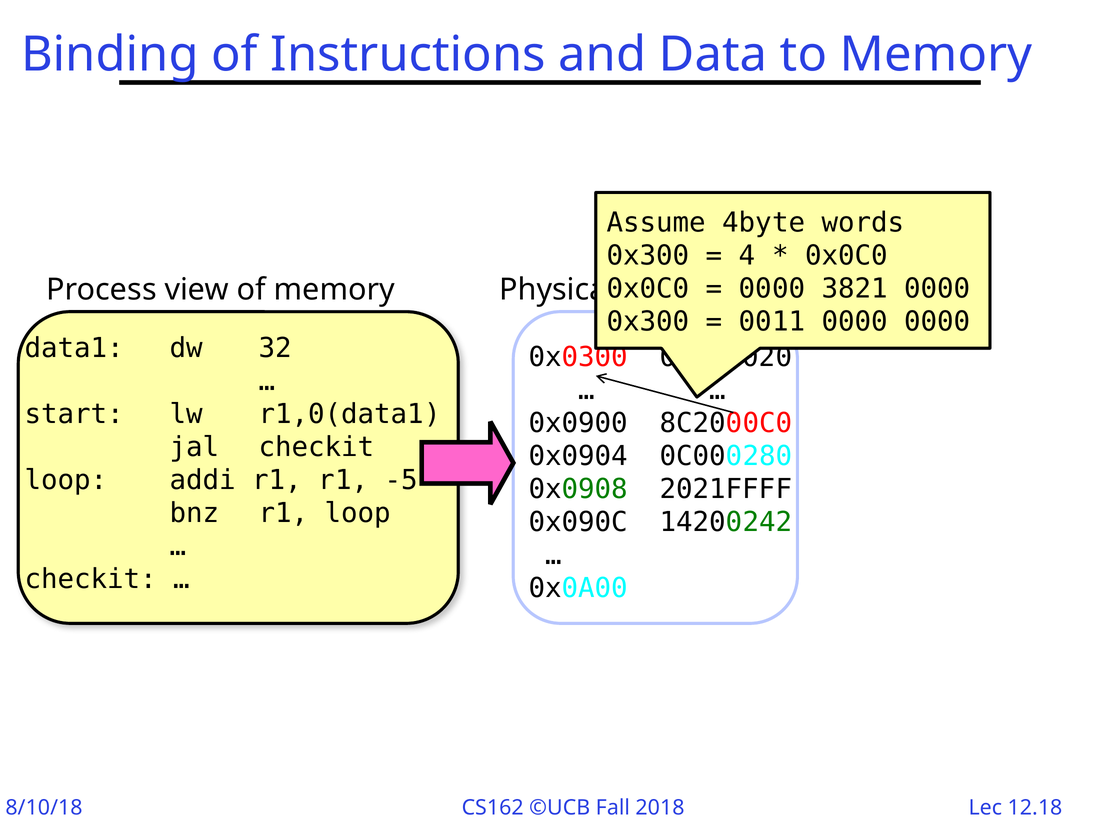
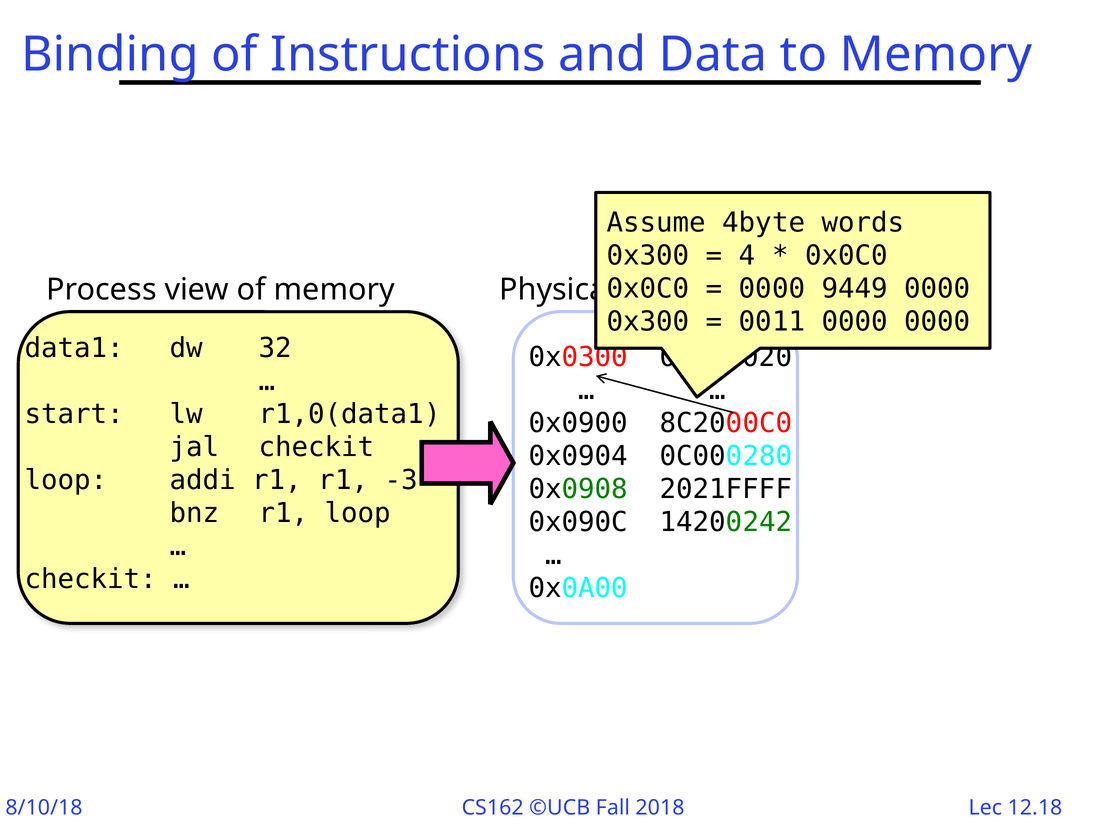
3821: 3821 -> 9449 (855, 289)
-5: -5 -> -3 (401, 480)
